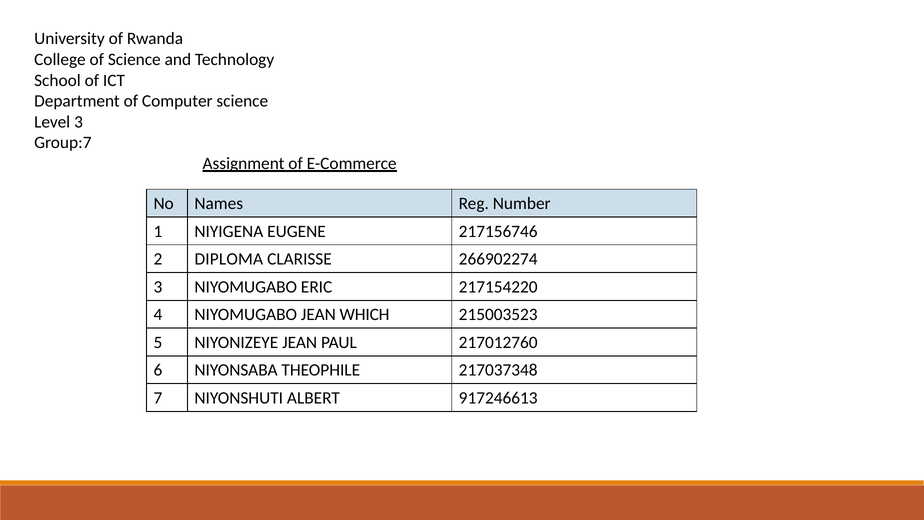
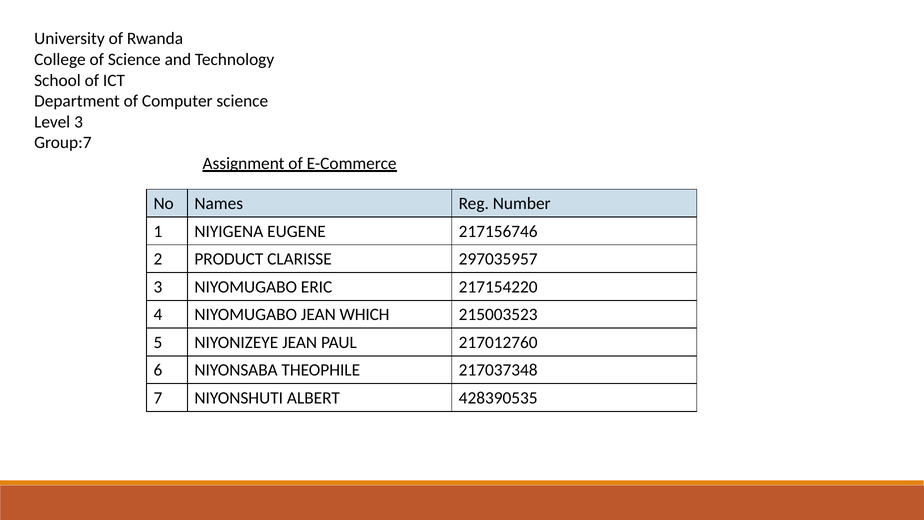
DIPLOMA: DIPLOMA -> PRODUCT (229, 259)
266902274: 266902274 -> 297035957 (498, 259)
917246613: 917246613 -> 428390535 (498, 398)
